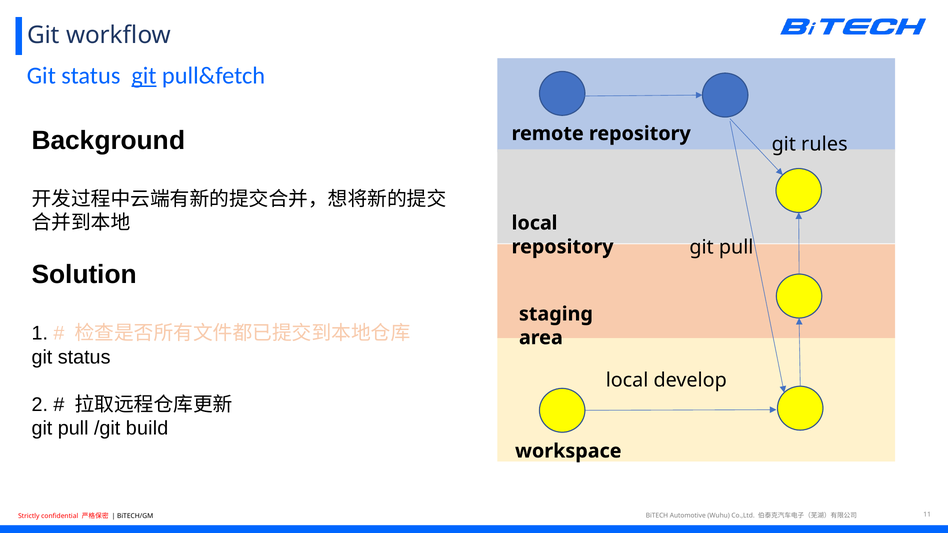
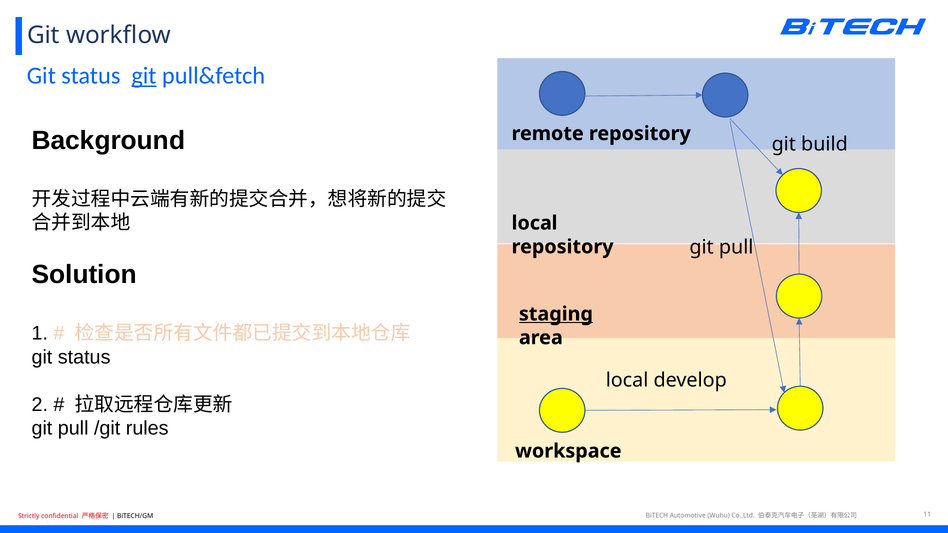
rules: rules -> build (824, 144)
staging underline: none -> present (556, 314)
build: build -> rules (147, 428)
